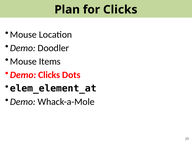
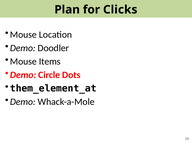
Demo Clicks: Clicks -> Circle (49, 75)
elem_element_at: elem_element_at -> them_element_at (53, 88)
